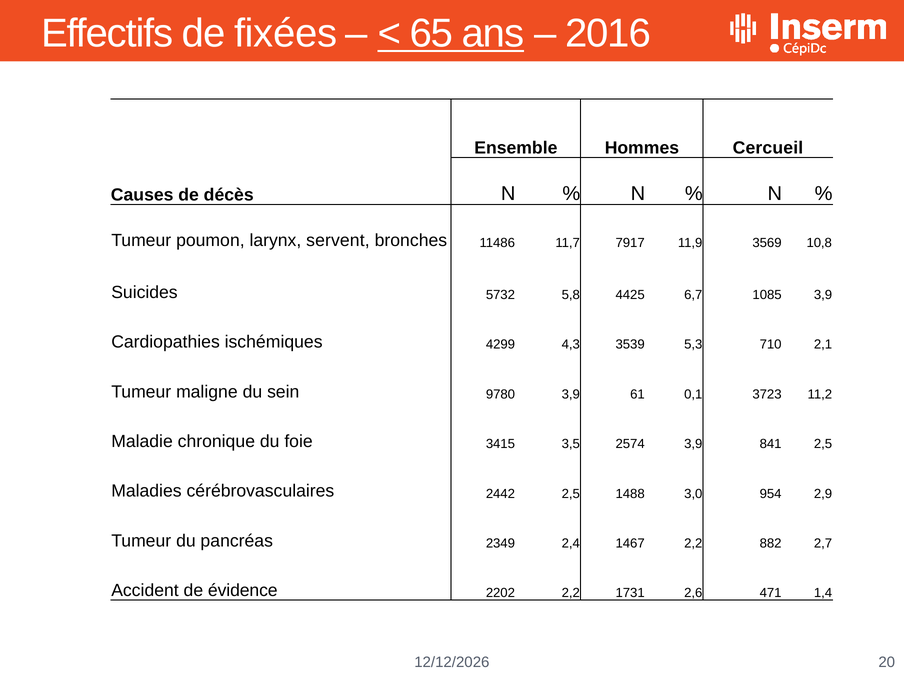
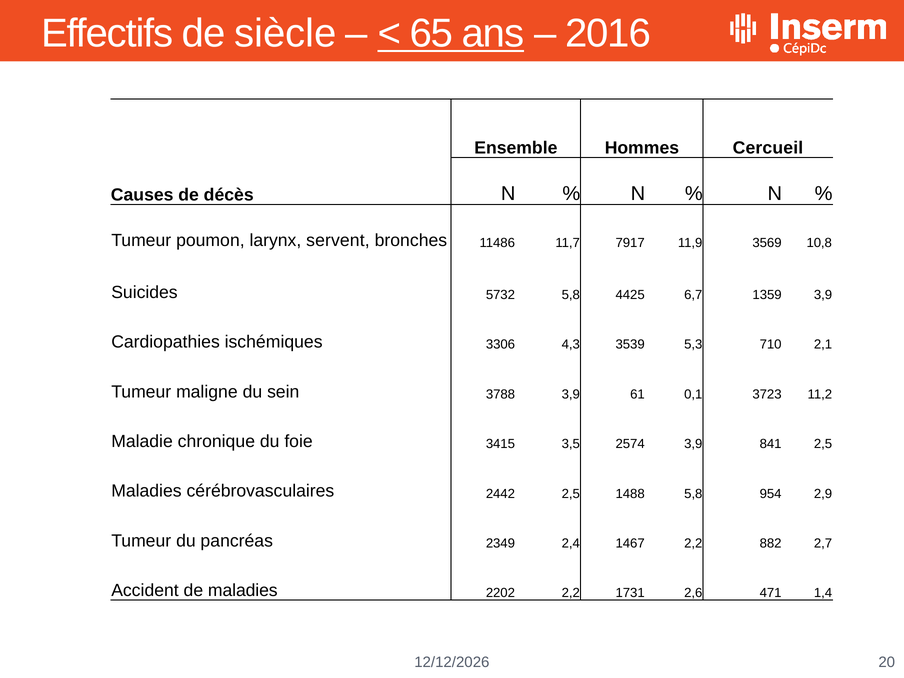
fixées: fixées -> siècle (285, 33)
1085: 1085 -> 1359 (767, 295)
4299: 4299 -> 3306 (500, 345)
9780: 9780 -> 3788 (500, 394)
1488 3,0: 3,0 -> 5,8 (693, 494)
de évidence: évidence -> maladies (243, 591)
